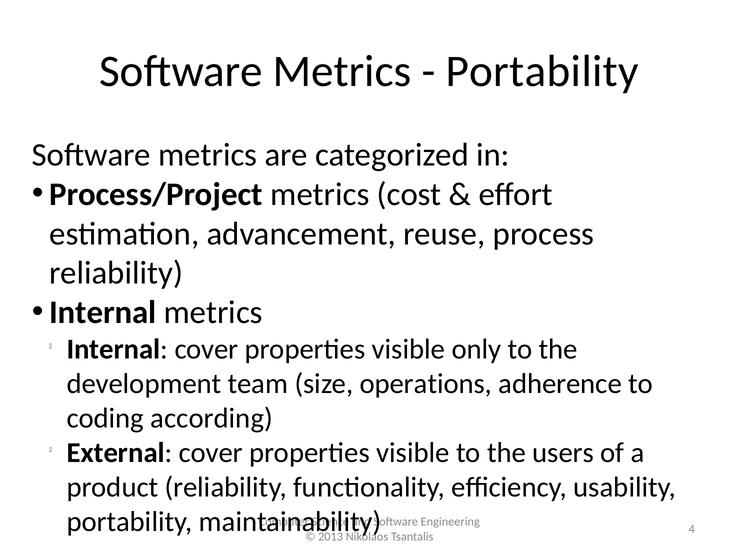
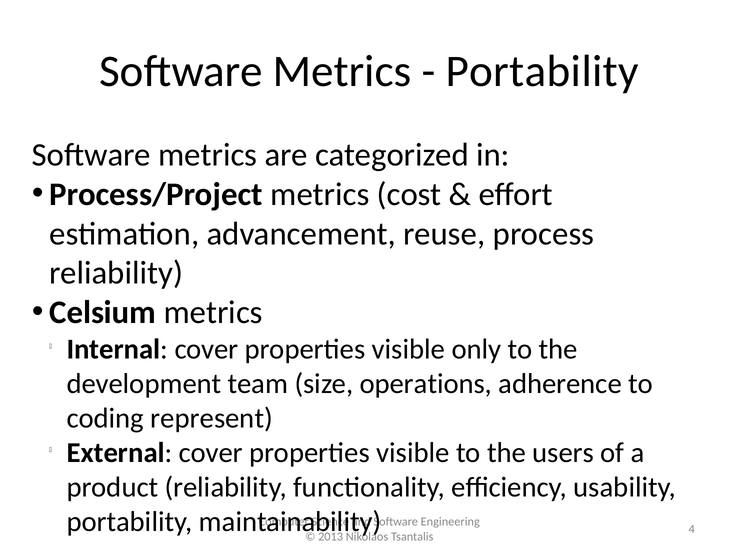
Internal: Internal -> Celsium (103, 313)
according: according -> represent (212, 418)
